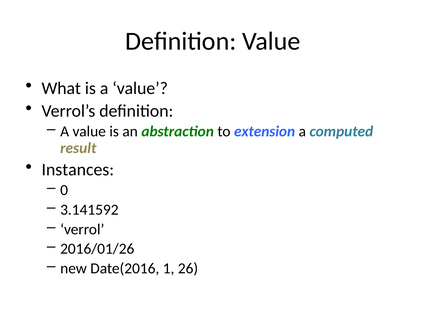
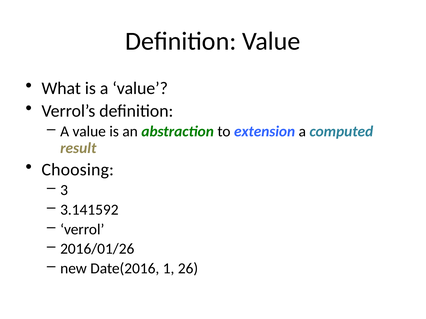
Instances: Instances -> Choosing (78, 170)
0: 0 -> 3 (64, 190)
